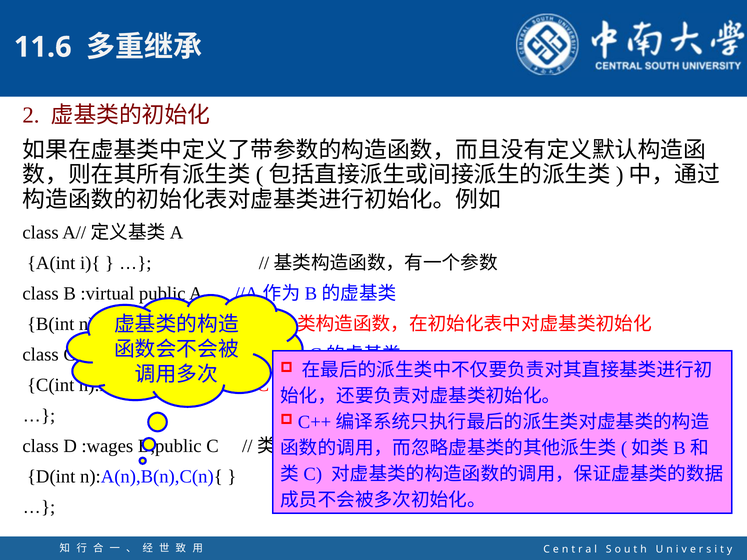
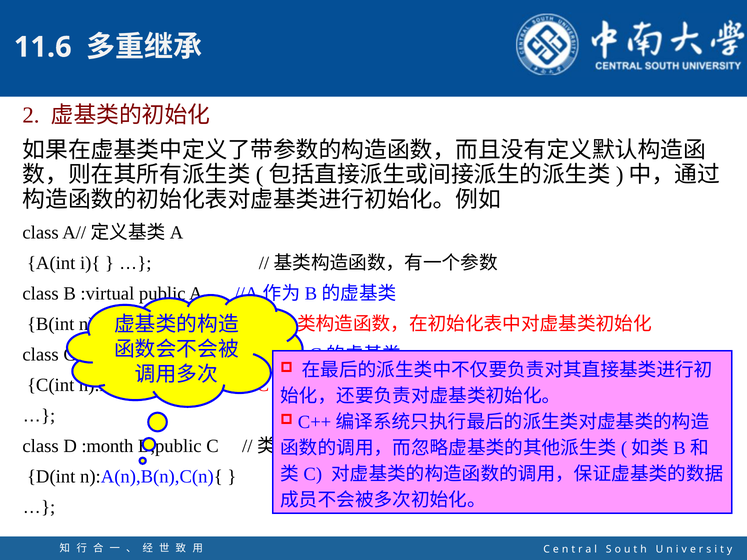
:wages: :wages -> :month (107, 446)
